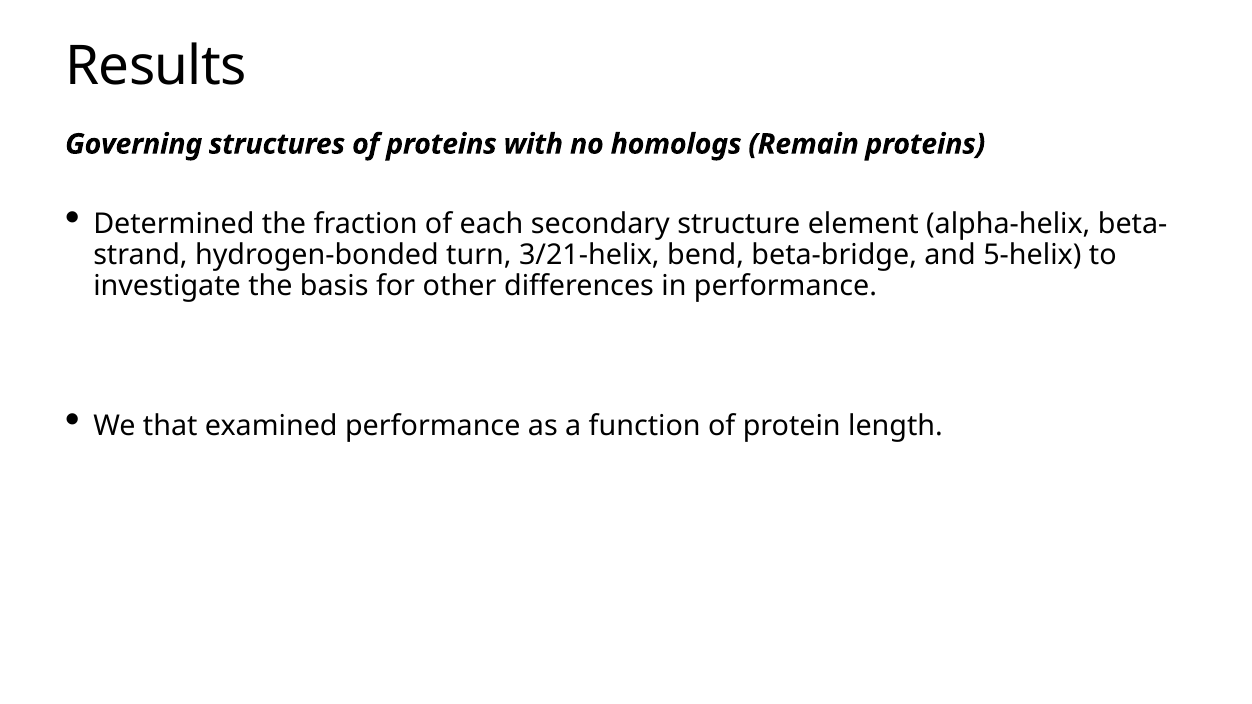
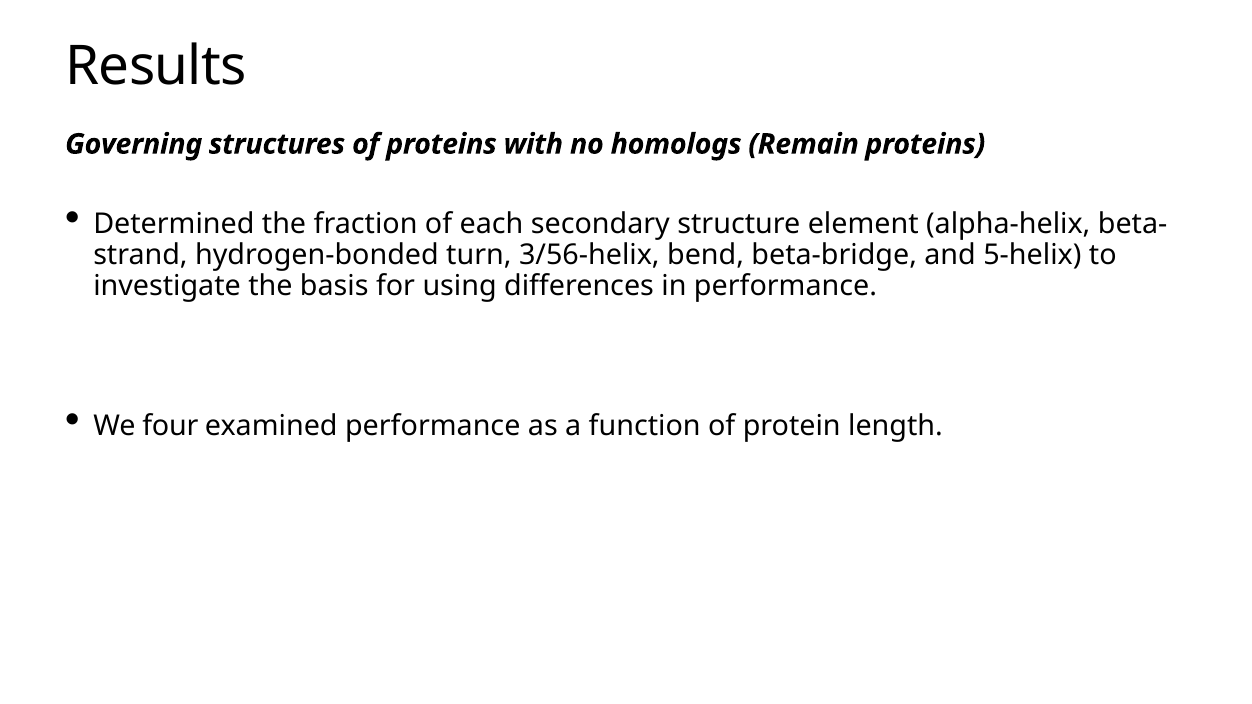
3/21-helix: 3/21-helix -> 3/56-helix (589, 255)
other: other -> using (460, 286)
that: that -> four (170, 426)
